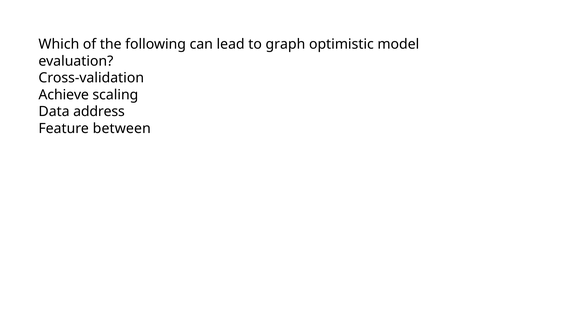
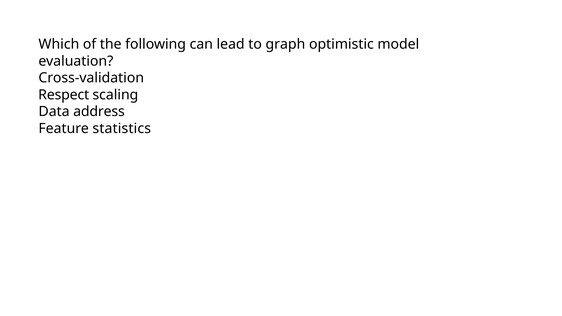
Achieve: Achieve -> Respect (64, 95)
between: between -> statistics (122, 128)
